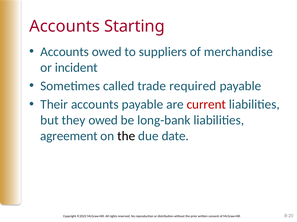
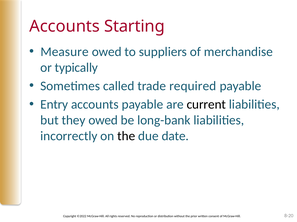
Accounts: Accounts -> Measure (65, 52)
incident: incident -> typically (76, 68)
Their: Their -> Entry (54, 105)
current colour: red -> black (206, 105)
agreement: agreement -> incorrectly (69, 136)
